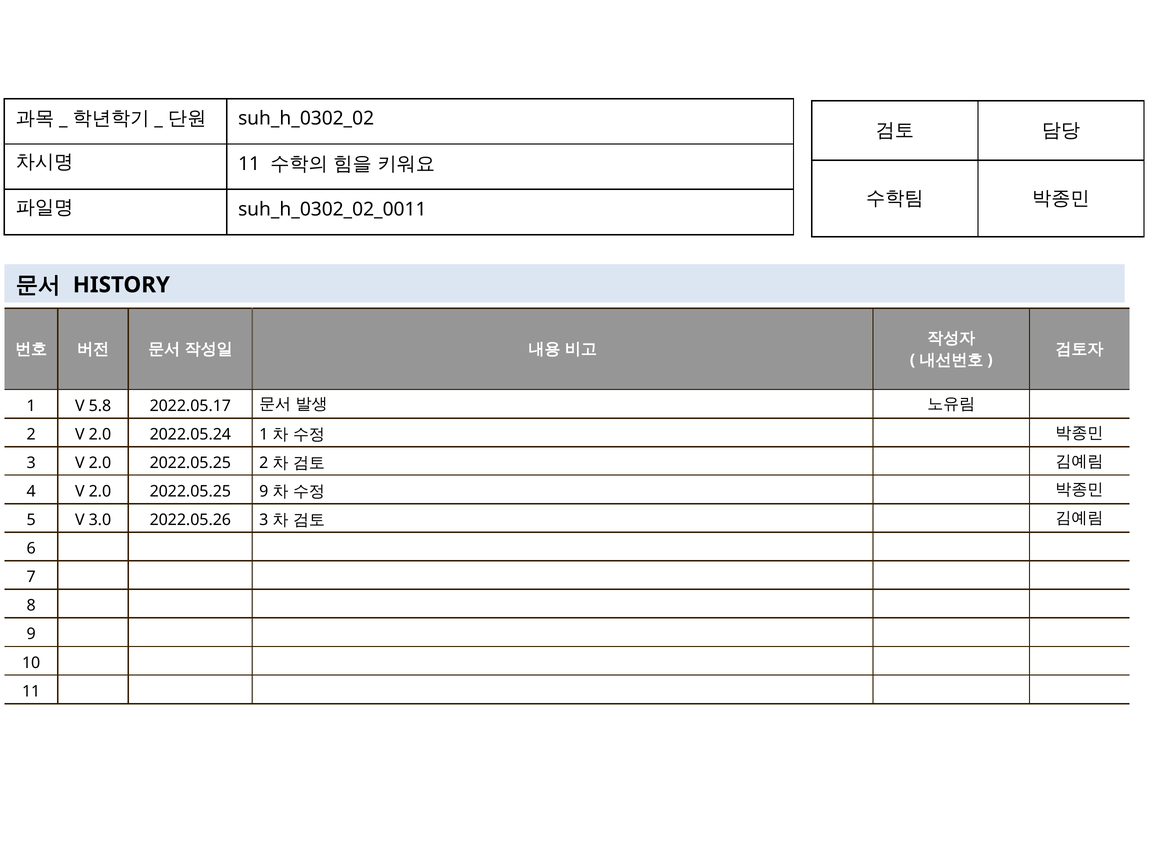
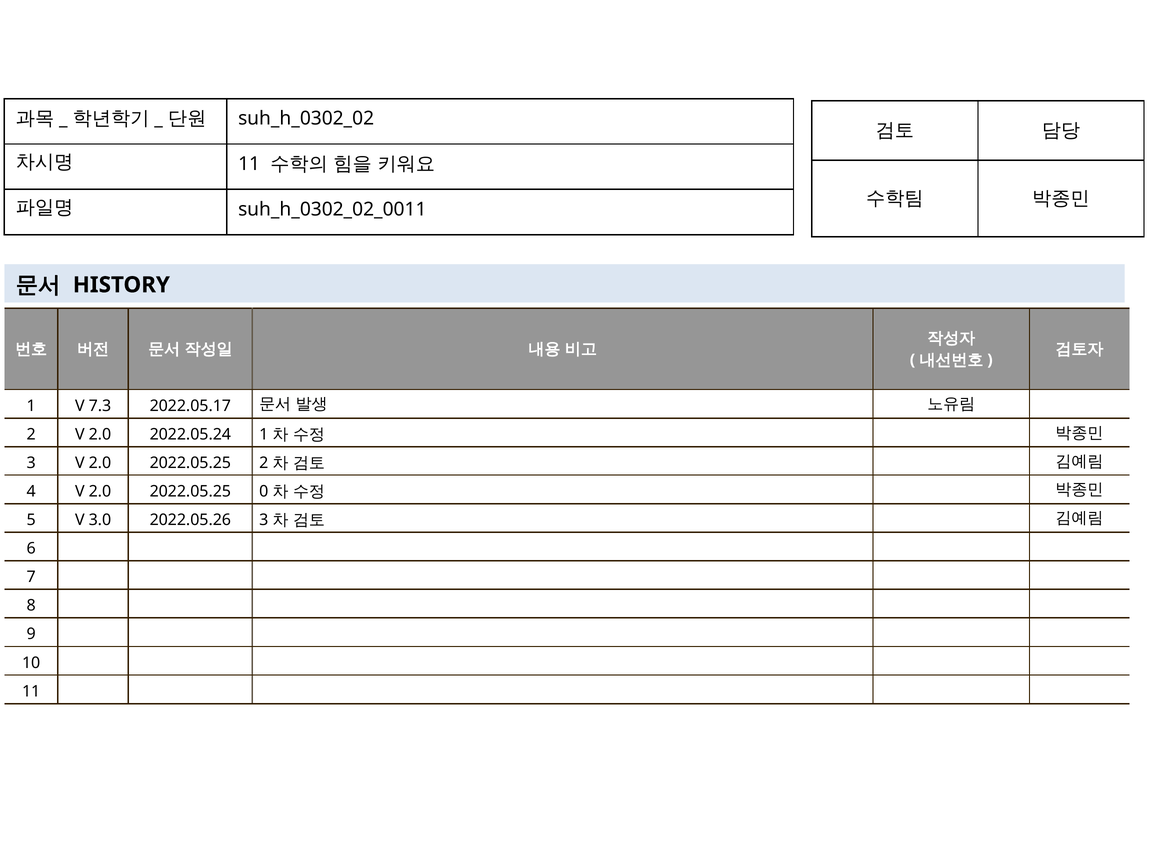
5.8: 5.8 -> 7.3 (100, 406)
2022.05.25 9: 9 -> 0 (264, 491)
